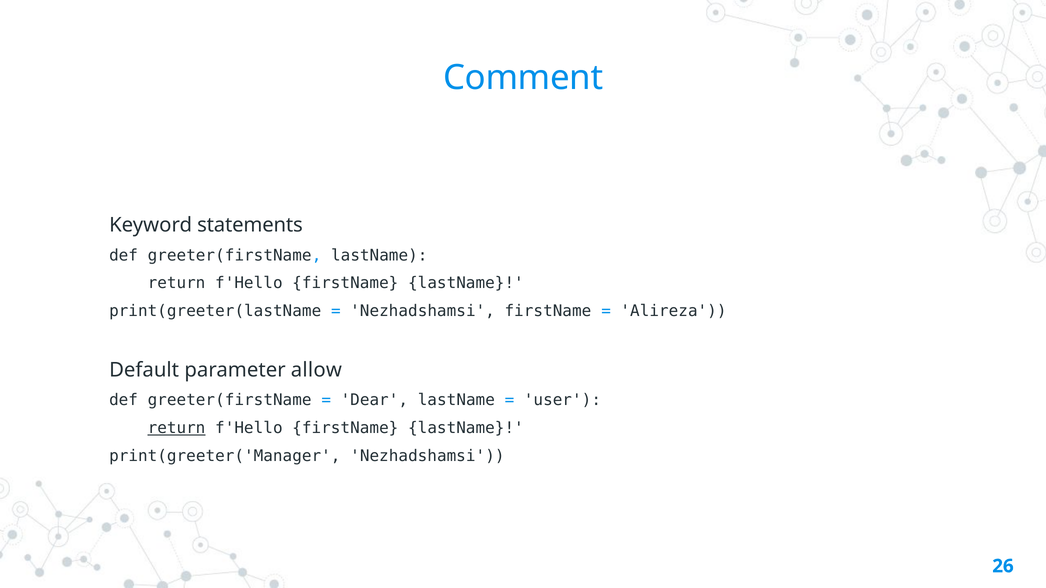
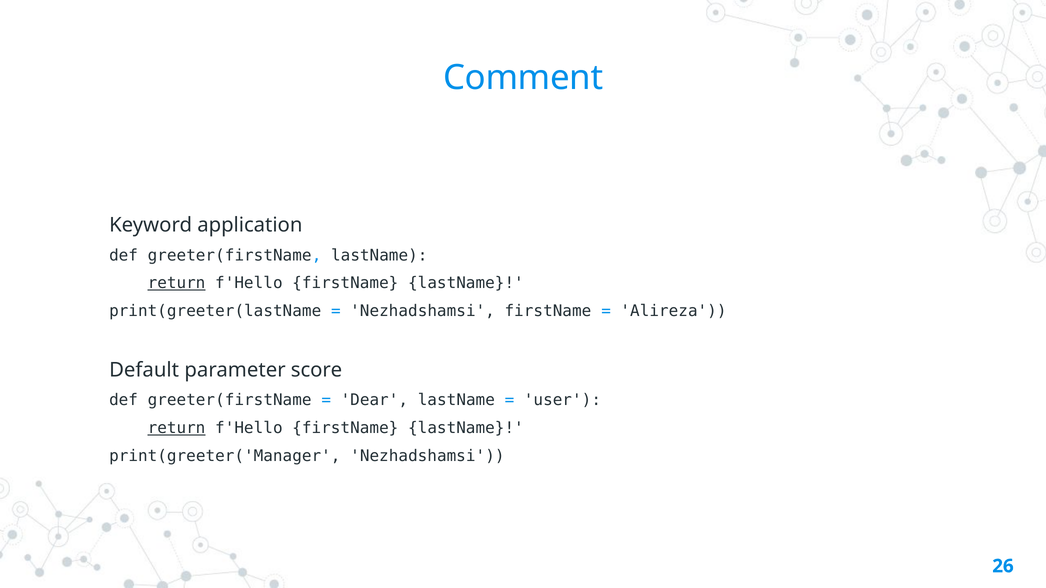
statements: statements -> application (250, 225)
return underline: none -> present (177, 283)
allow: allow -> score (317, 370)
